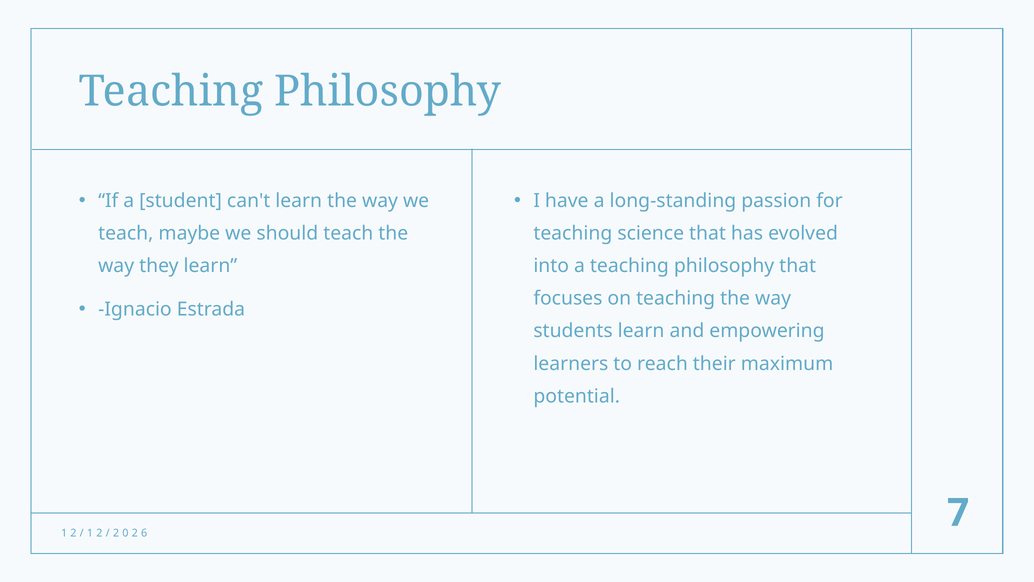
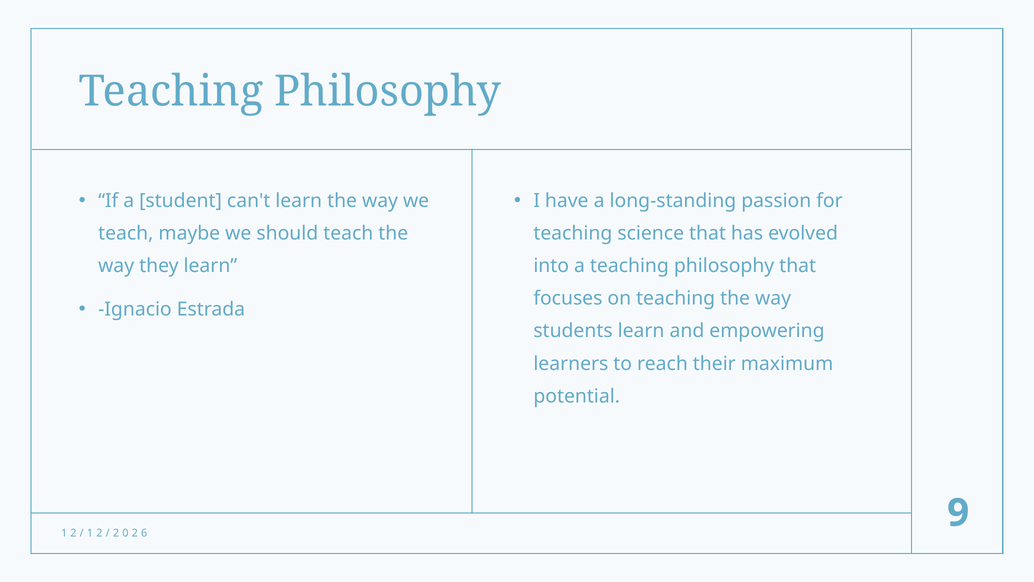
7: 7 -> 9 (958, 513)
